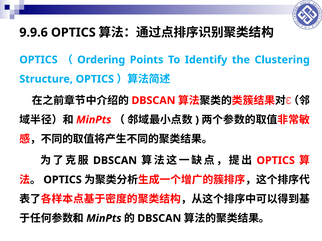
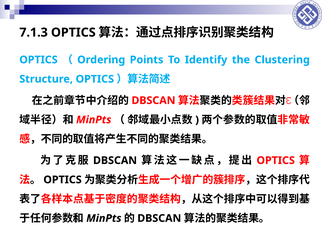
9.9.6: 9.9.6 -> 7.1.3 (34, 33)
